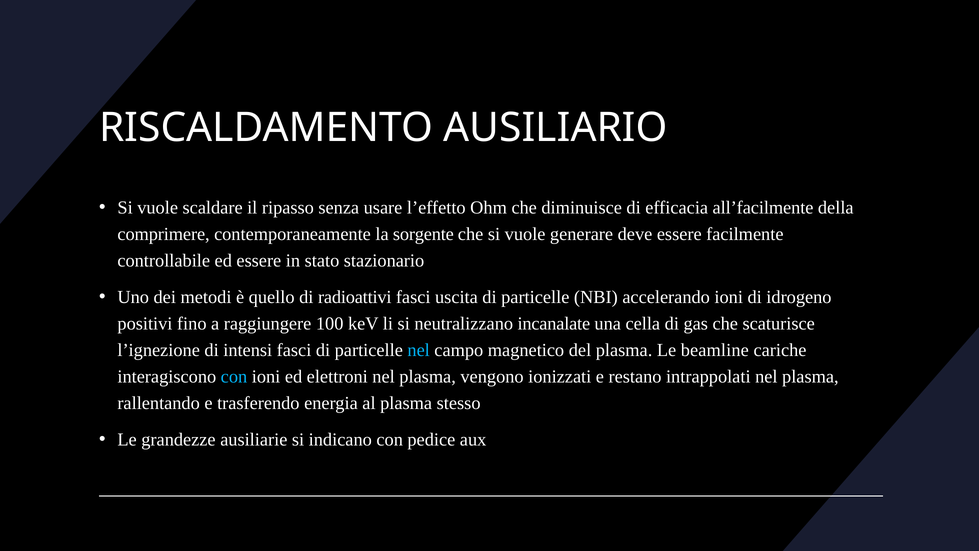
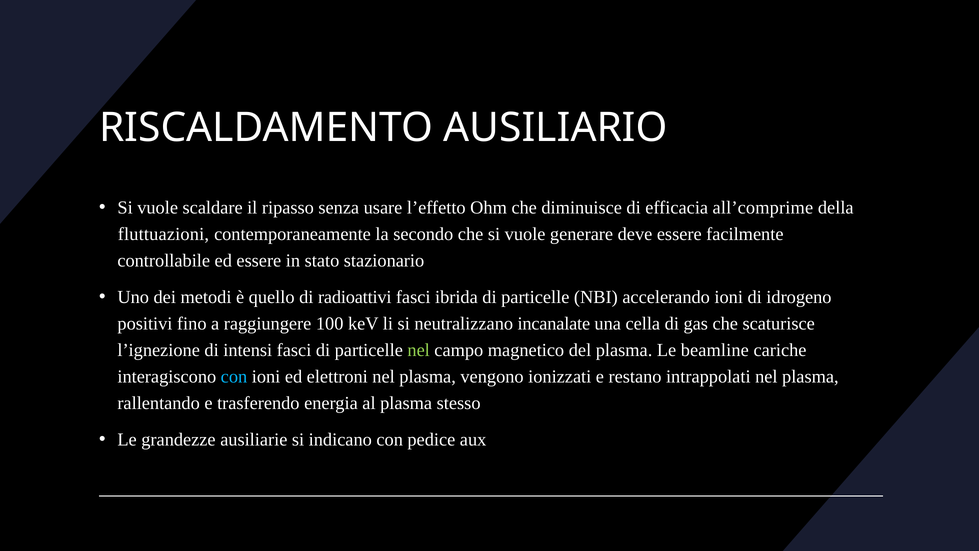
all’facilmente: all’facilmente -> all’comprime (763, 208)
comprimere: comprimere -> fluttuazioni (163, 234)
sorgente: sorgente -> secondo (423, 234)
uscita: uscita -> ibrida (456, 297)
nel colour: light blue -> light green (419, 350)
